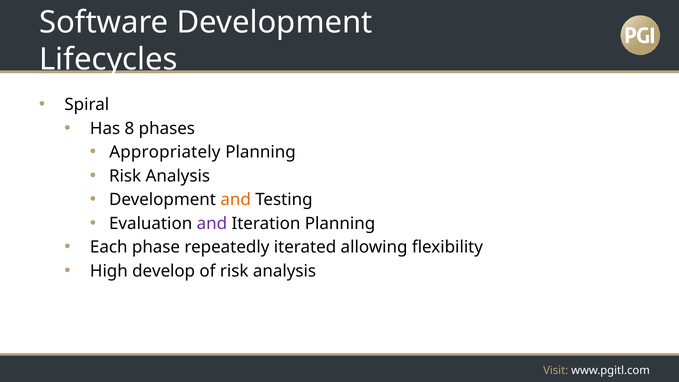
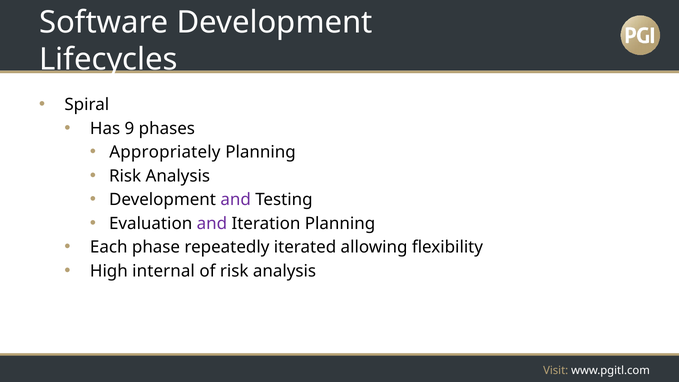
8: 8 -> 9 (129, 128)
and colour: orange -> purple (236, 200)
develop: develop -> internal (164, 271)
